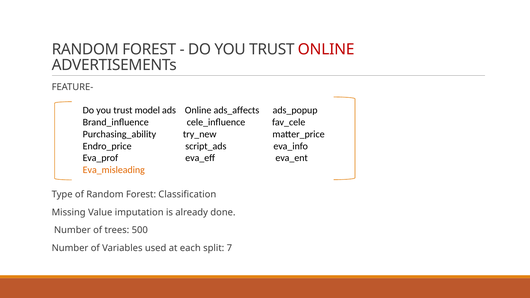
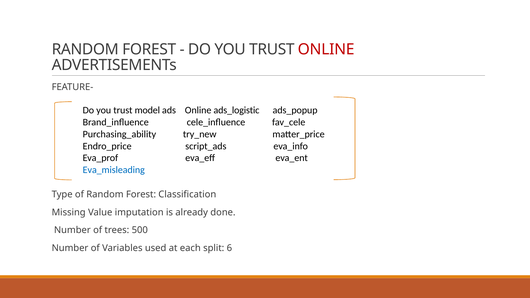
ads_affects: ads_affects -> ads_logistic (236, 110)
Eva_misleading colour: orange -> blue (114, 170)
7: 7 -> 6 (229, 248)
